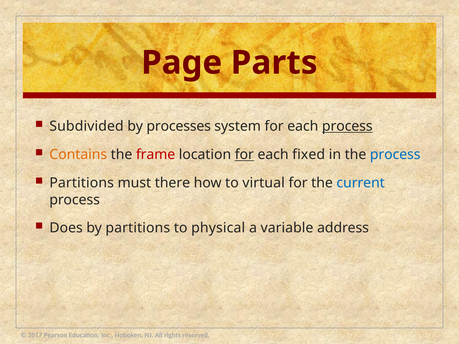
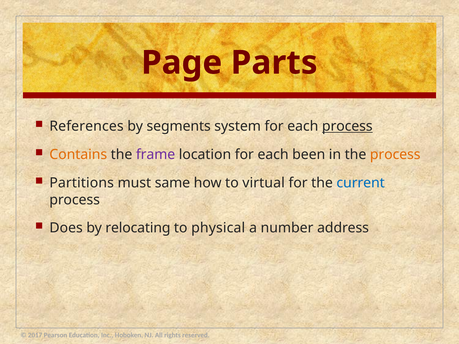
Subdivided: Subdivided -> References (87, 126)
processes: processes -> segments (179, 126)
frame colour: red -> purple (156, 155)
for underline: present -> none (244, 155)
fixed: fixed -> been (309, 155)
process colour: blue -> orange (395, 155)
there: there -> same (172, 183)
by partitions: partitions -> relocating (138, 228)
variable: variable -> number (287, 228)
